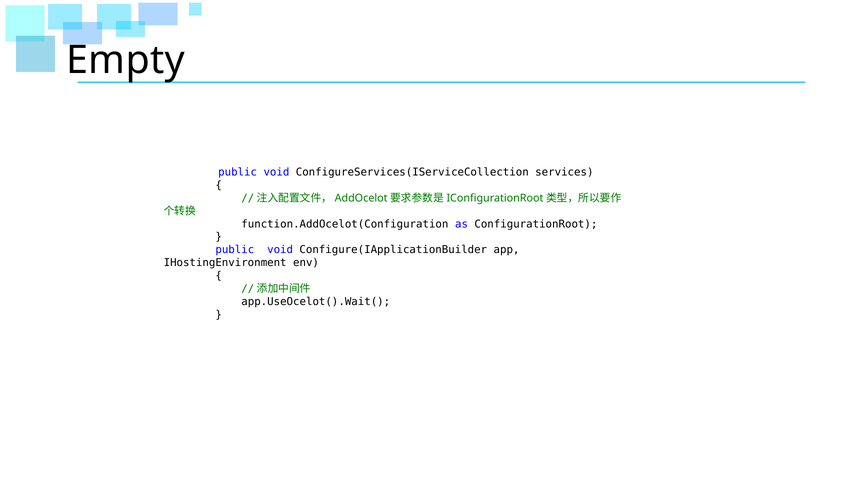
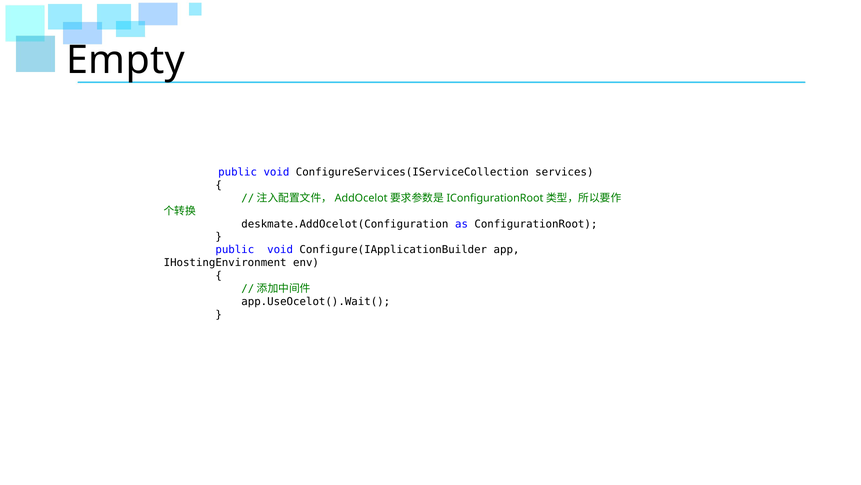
function.AddOcelot(Configuration: function.AddOcelot(Configuration -> deskmate.AddOcelot(Configuration (345, 224)
